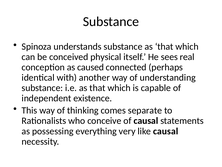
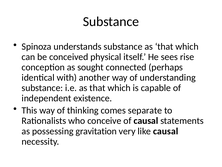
real: real -> rise (187, 57)
caused: caused -> sought (90, 67)
everything: everything -> gravitation (96, 131)
